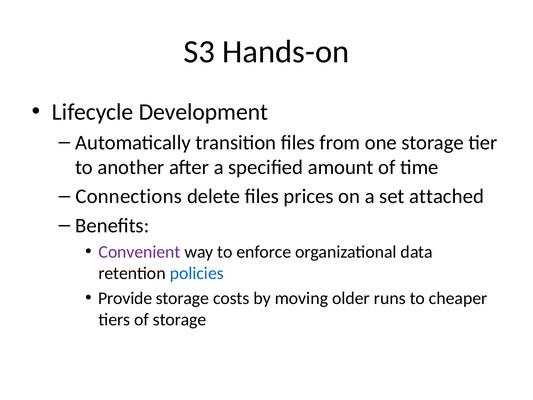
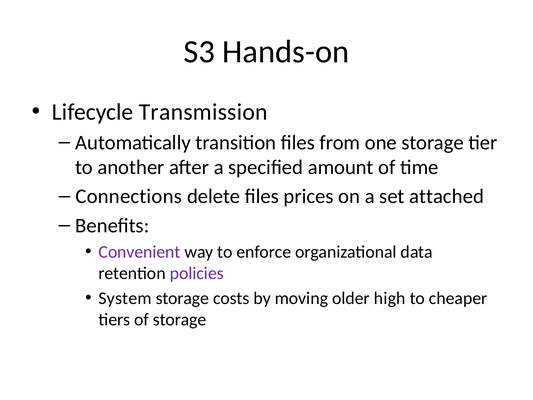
Development: Development -> Transmission (203, 112)
policies colour: blue -> purple (197, 273)
Provide: Provide -> System (125, 298)
runs: runs -> high (390, 298)
